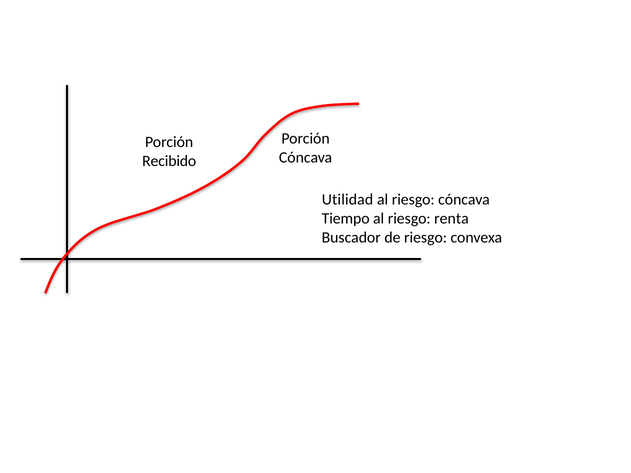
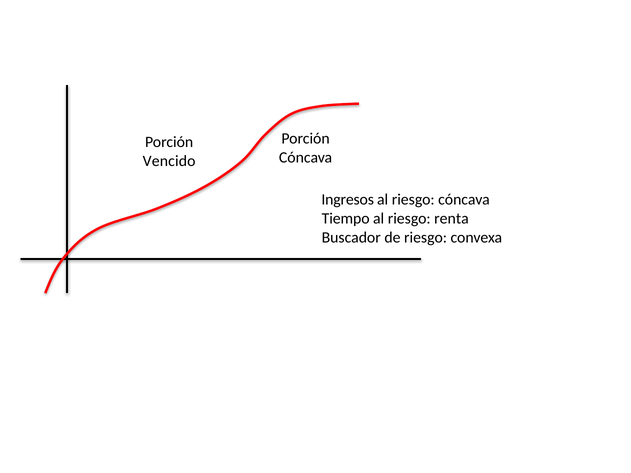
Recibido: Recibido -> Vencido (169, 161)
Utilidad: Utilidad -> Ingresos (348, 200)
